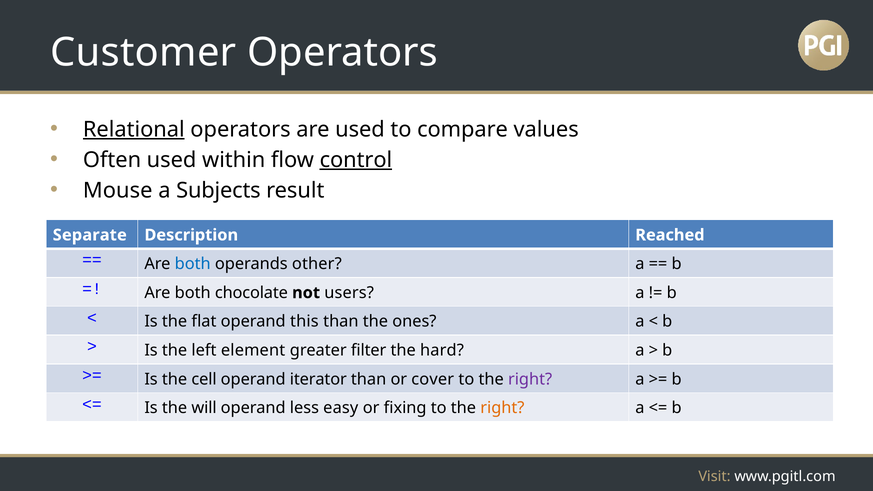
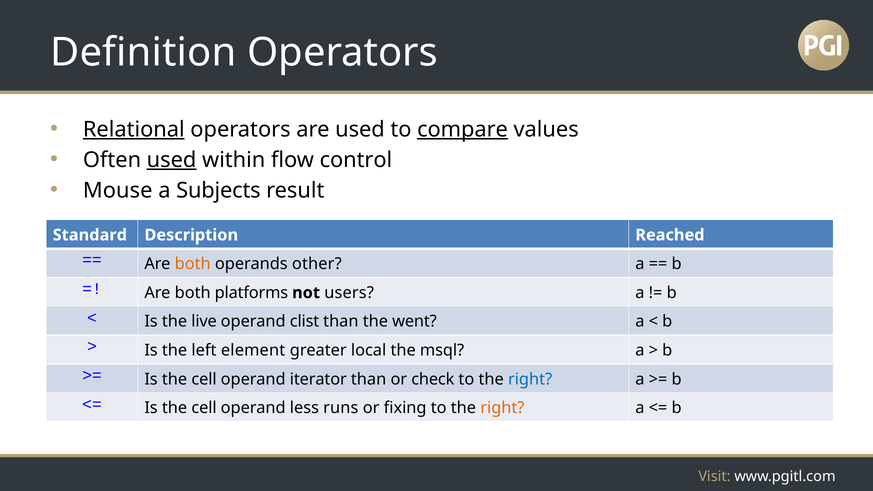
Customer: Customer -> Definition (143, 53)
compare underline: none -> present (463, 129)
used underline: none -> present (172, 160)
control underline: present -> none (356, 160)
Separate: Separate -> Standard (90, 235)
both colour: blue -> orange (193, 264)
chocolate: chocolate -> platforms (251, 293)
flat: flat -> live (204, 322)
this: this -> clist (305, 322)
ones: ones -> went (414, 322)
filter: filter -> local (369, 350)
hard: hard -> msql (442, 350)
cover: cover -> check (433, 379)
right colour: purple -> blue (530, 379)
will: will -> cell (204, 408)
easy: easy -> runs (341, 408)
